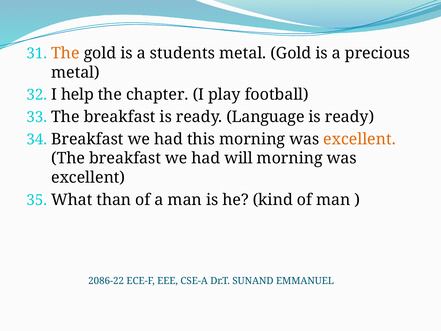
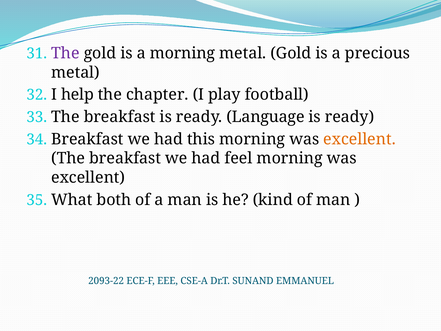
The colour: orange -> purple (65, 53)
a students: students -> morning (183, 53)
will: will -> feel (239, 158)
than: than -> both (114, 200)
2086-22: 2086-22 -> 2093-22 (106, 281)
